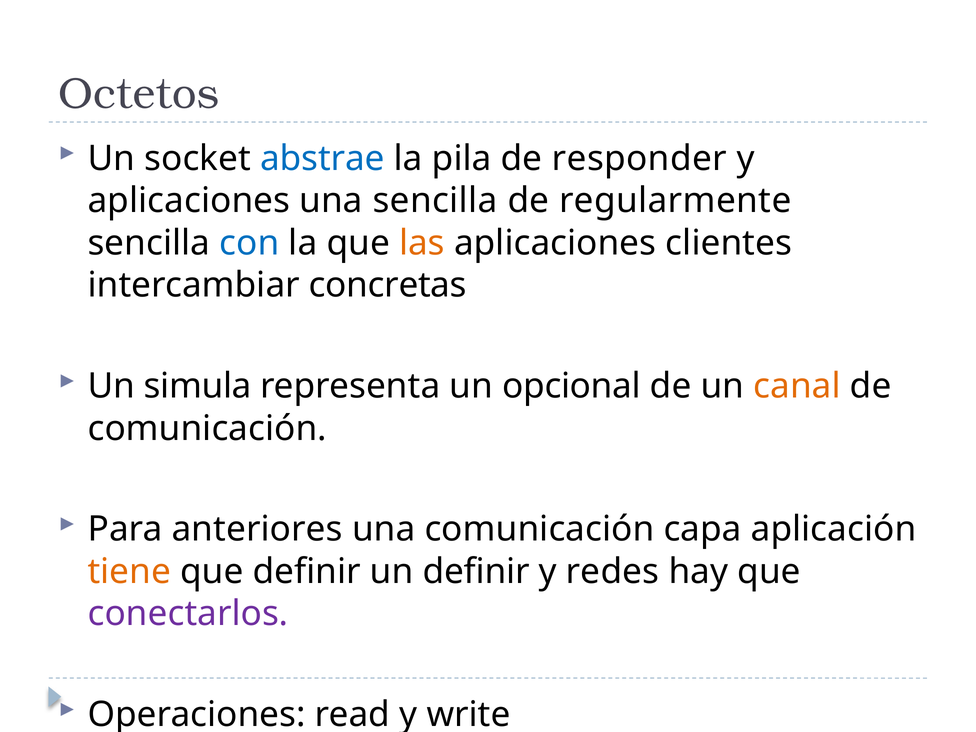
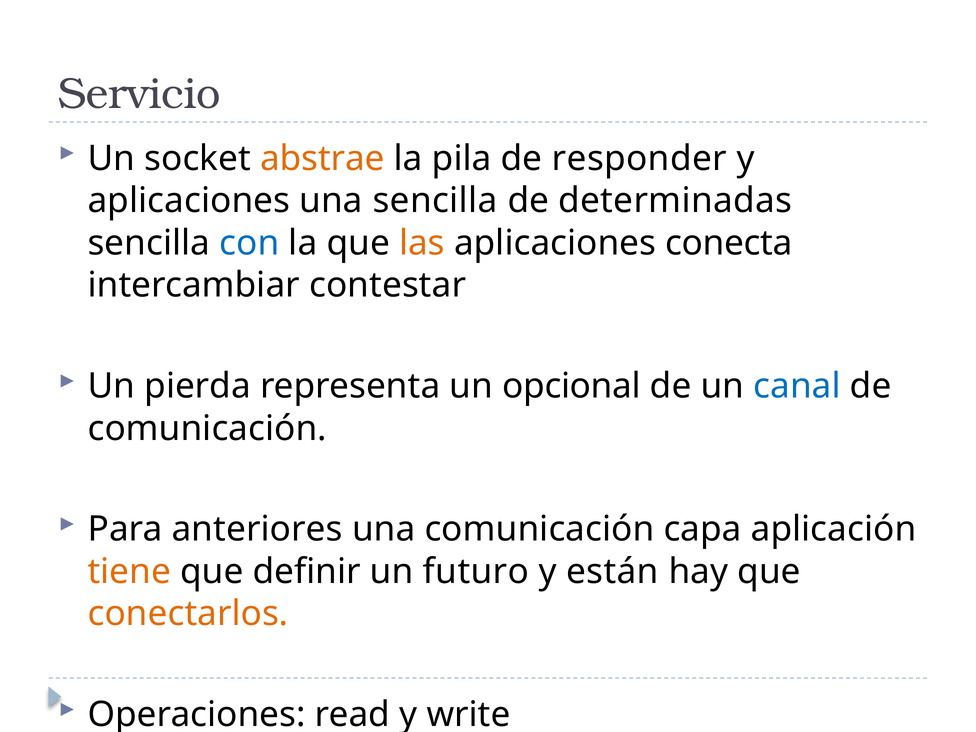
Octetos: Octetos -> Servicio (139, 94)
abstrae colour: blue -> orange (322, 159)
regularmente: regularmente -> determinadas (675, 201)
clientes: clientes -> conecta (729, 243)
concretas: concretas -> contestar (388, 285)
simula: simula -> pierda (198, 386)
canal colour: orange -> blue (797, 386)
un definir: definir -> futuro (476, 572)
redes: redes -> están (612, 572)
conectarlos colour: purple -> orange (188, 614)
